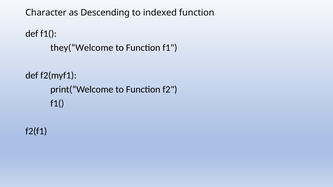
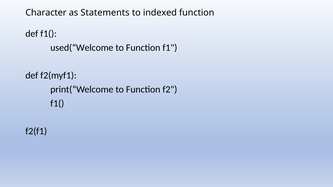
Descending: Descending -> Statements (105, 13)
they(“Welcome: they(“Welcome -> used(“Welcome (82, 48)
